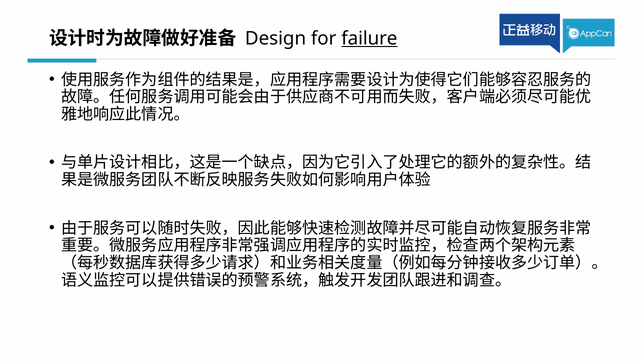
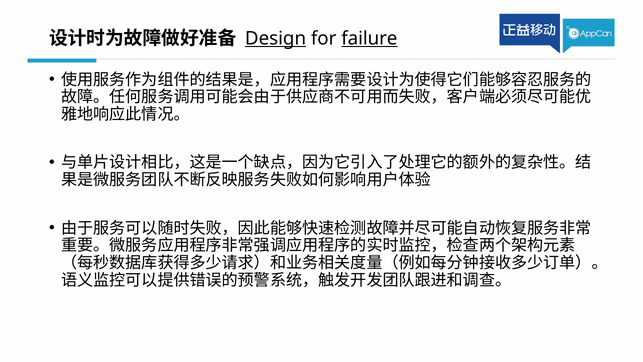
Design underline: none -> present (276, 39)
